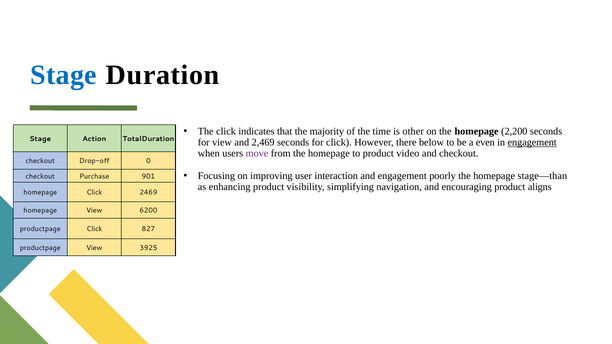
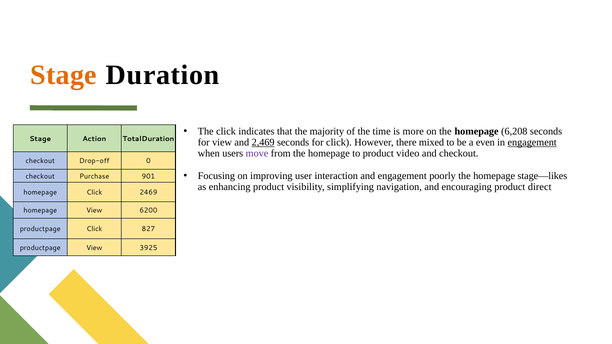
Stage colour: blue -> orange (64, 75)
other: other -> more (413, 131)
2,200: 2,200 -> 6,208 (514, 131)
2,469 underline: none -> present (263, 142)
below: below -> mixed (432, 142)
stage—than: stage—than -> stage—likes (542, 176)
aligns: aligns -> direct (540, 187)
